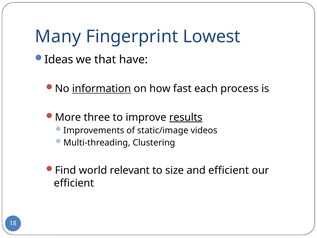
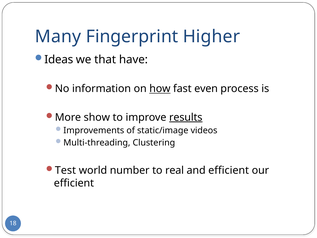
Lowest: Lowest -> Higher (211, 37)
information underline: present -> none (102, 89)
how underline: none -> present (160, 89)
each: each -> even (206, 89)
three: three -> show (97, 117)
Find: Find -> Test (65, 170)
relevant: relevant -> number (130, 170)
size: size -> real (175, 170)
